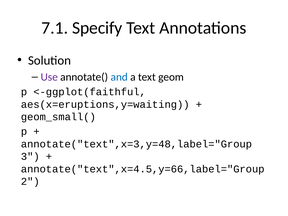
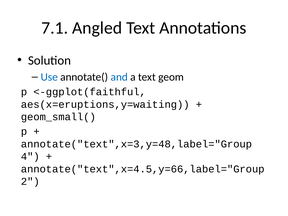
Specify: Specify -> Angled (97, 28)
Use colour: purple -> blue (49, 77)
3: 3 -> 4 (30, 157)
